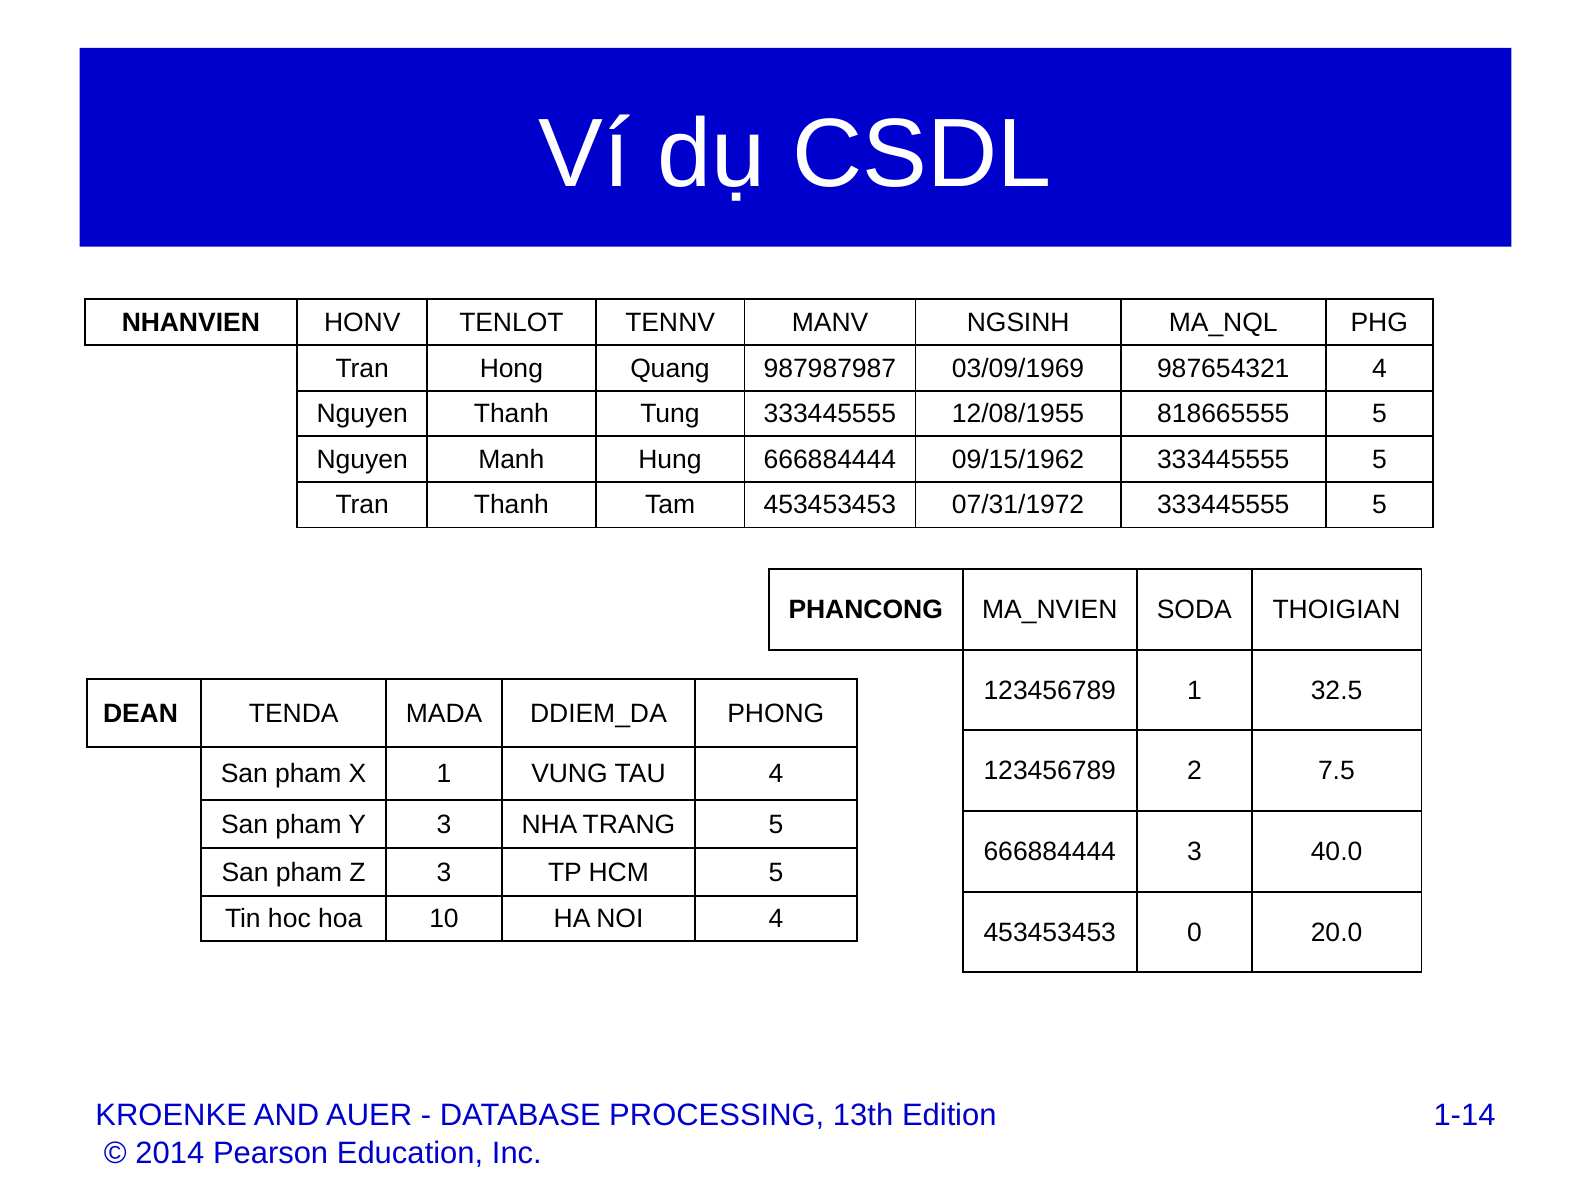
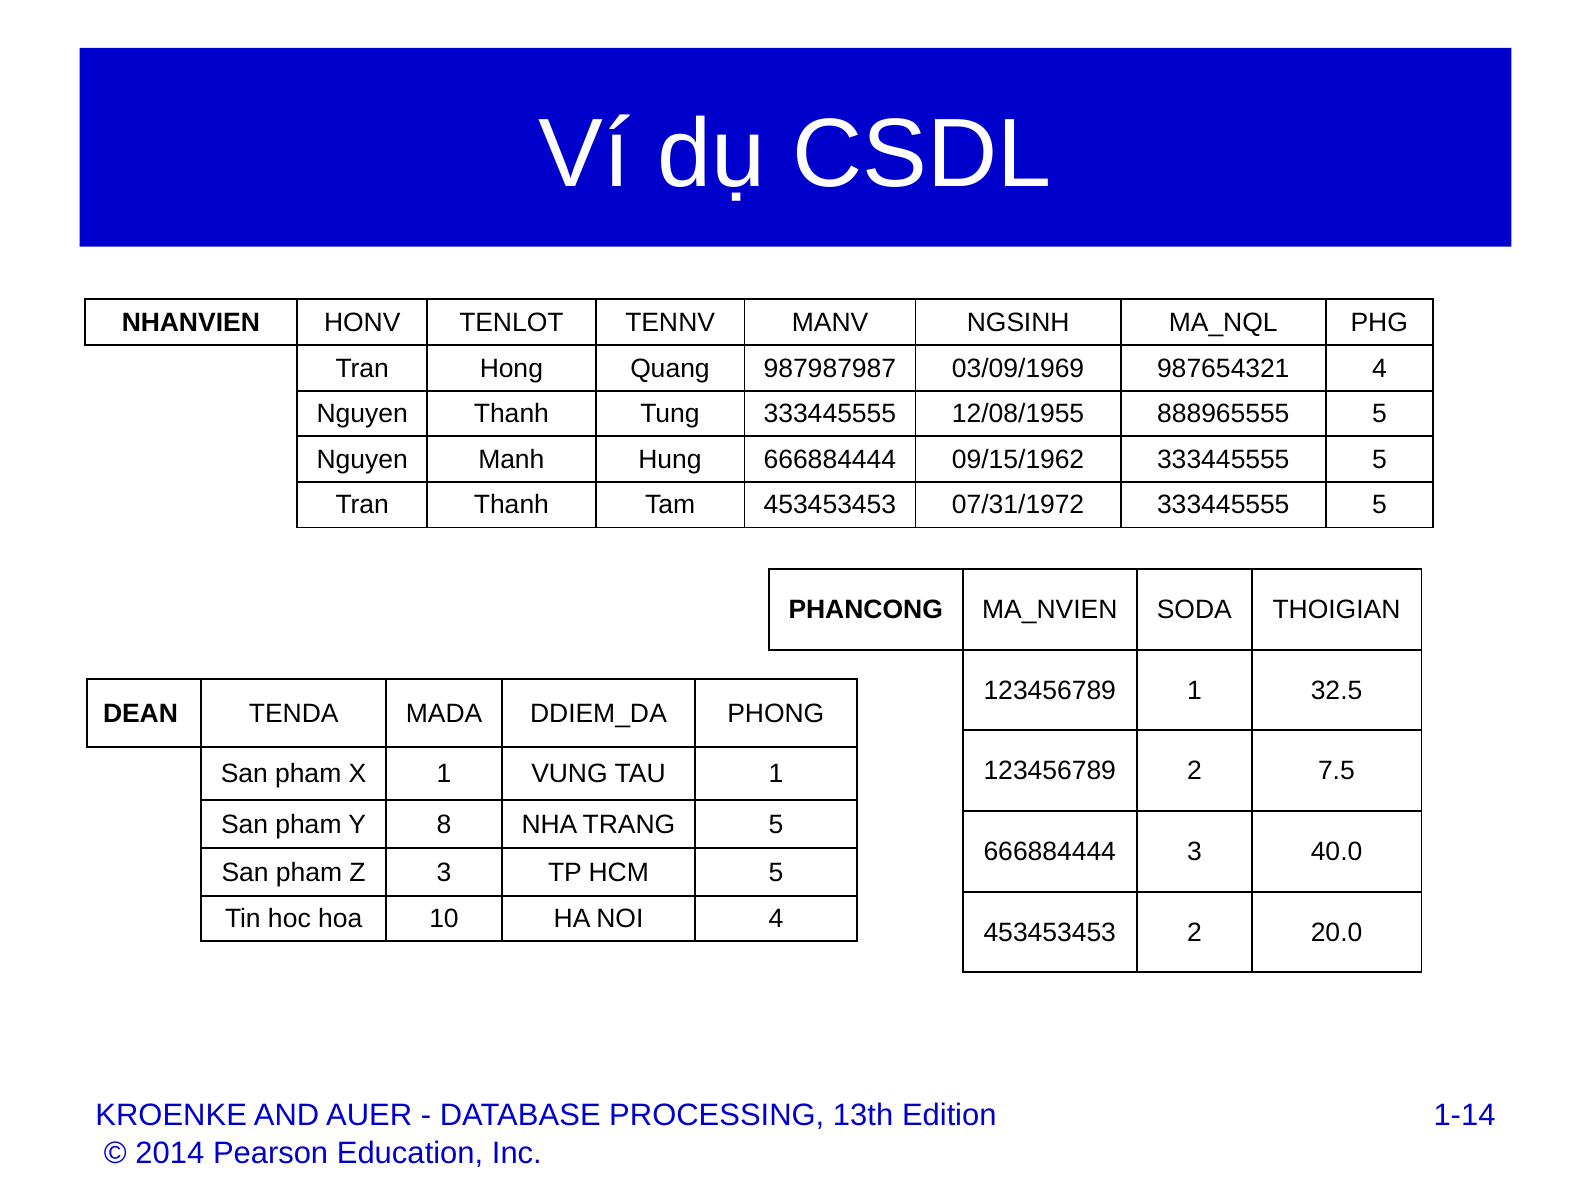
818665555: 818665555 -> 888965555 (1223, 414)
TAU 4: 4 -> 1 (776, 774)
Y 3: 3 -> 8 (444, 825)
453453453 0: 0 -> 2 (1195, 933)
